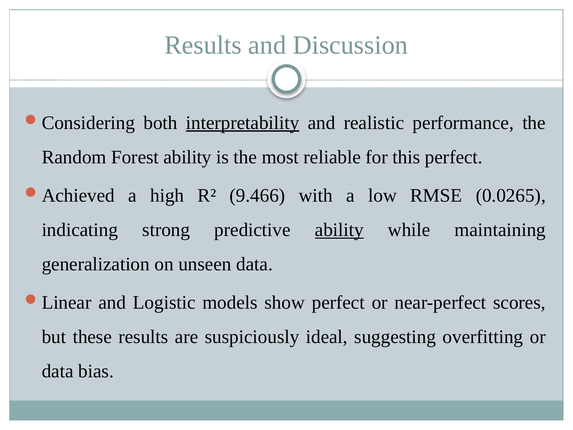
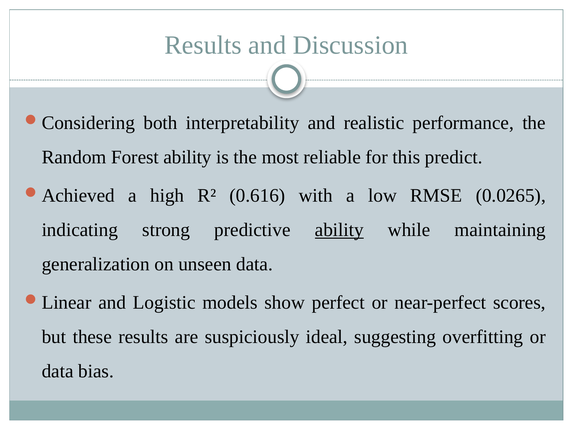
interpretability underline: present -> none (243, 123)
this perfect: perfect -> predict (454, 157)
9.466: 9.466 -> 0.616 (257, 195)
